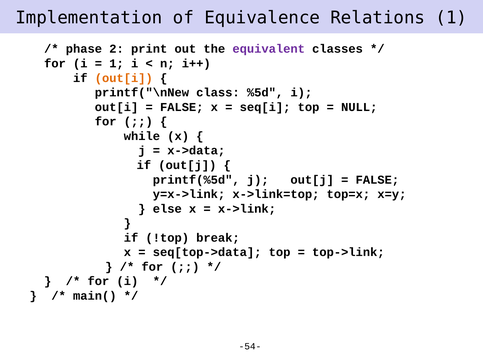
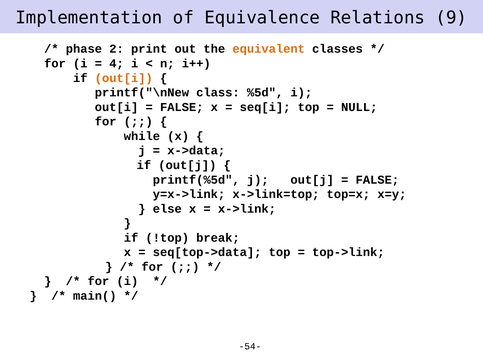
Relations 1: 1 -> 9 (451, 18)
equivalent colour: purple -> orange (269, 49)
1: 1 -> 4 (117, 63)
